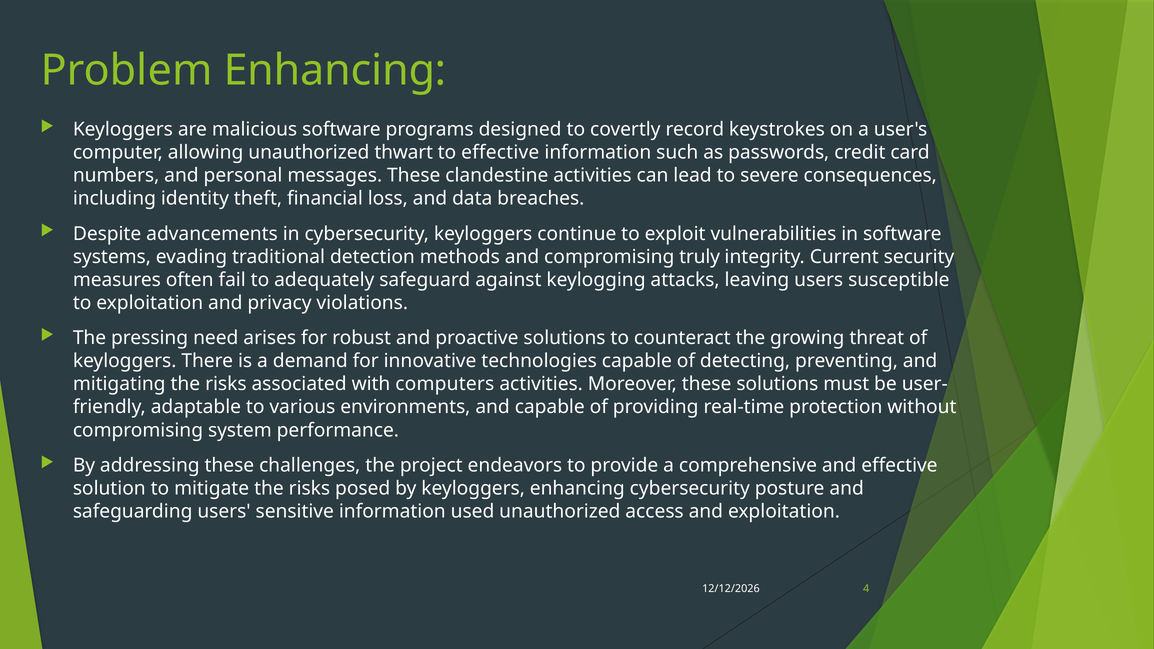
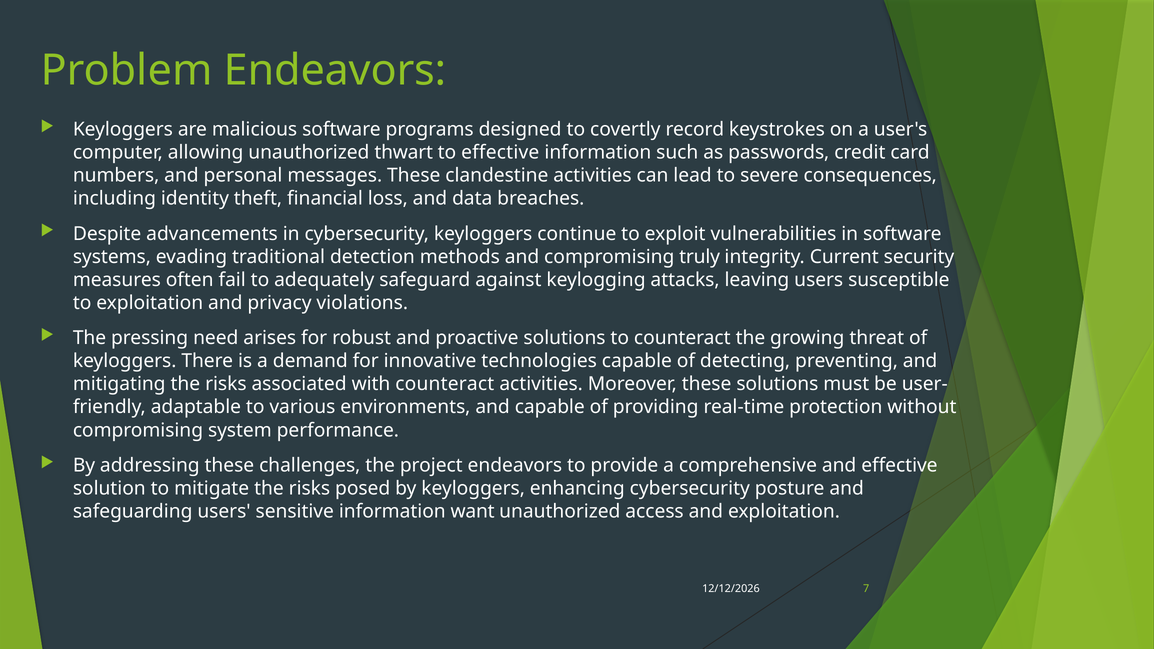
Problem Enhancing: Enhancing -> Endeavors (335, 70)
with computers: computers -> counteract (445, 384)
used: used -> want (473, 512)
4: 4 -> 7 (866, 589)
